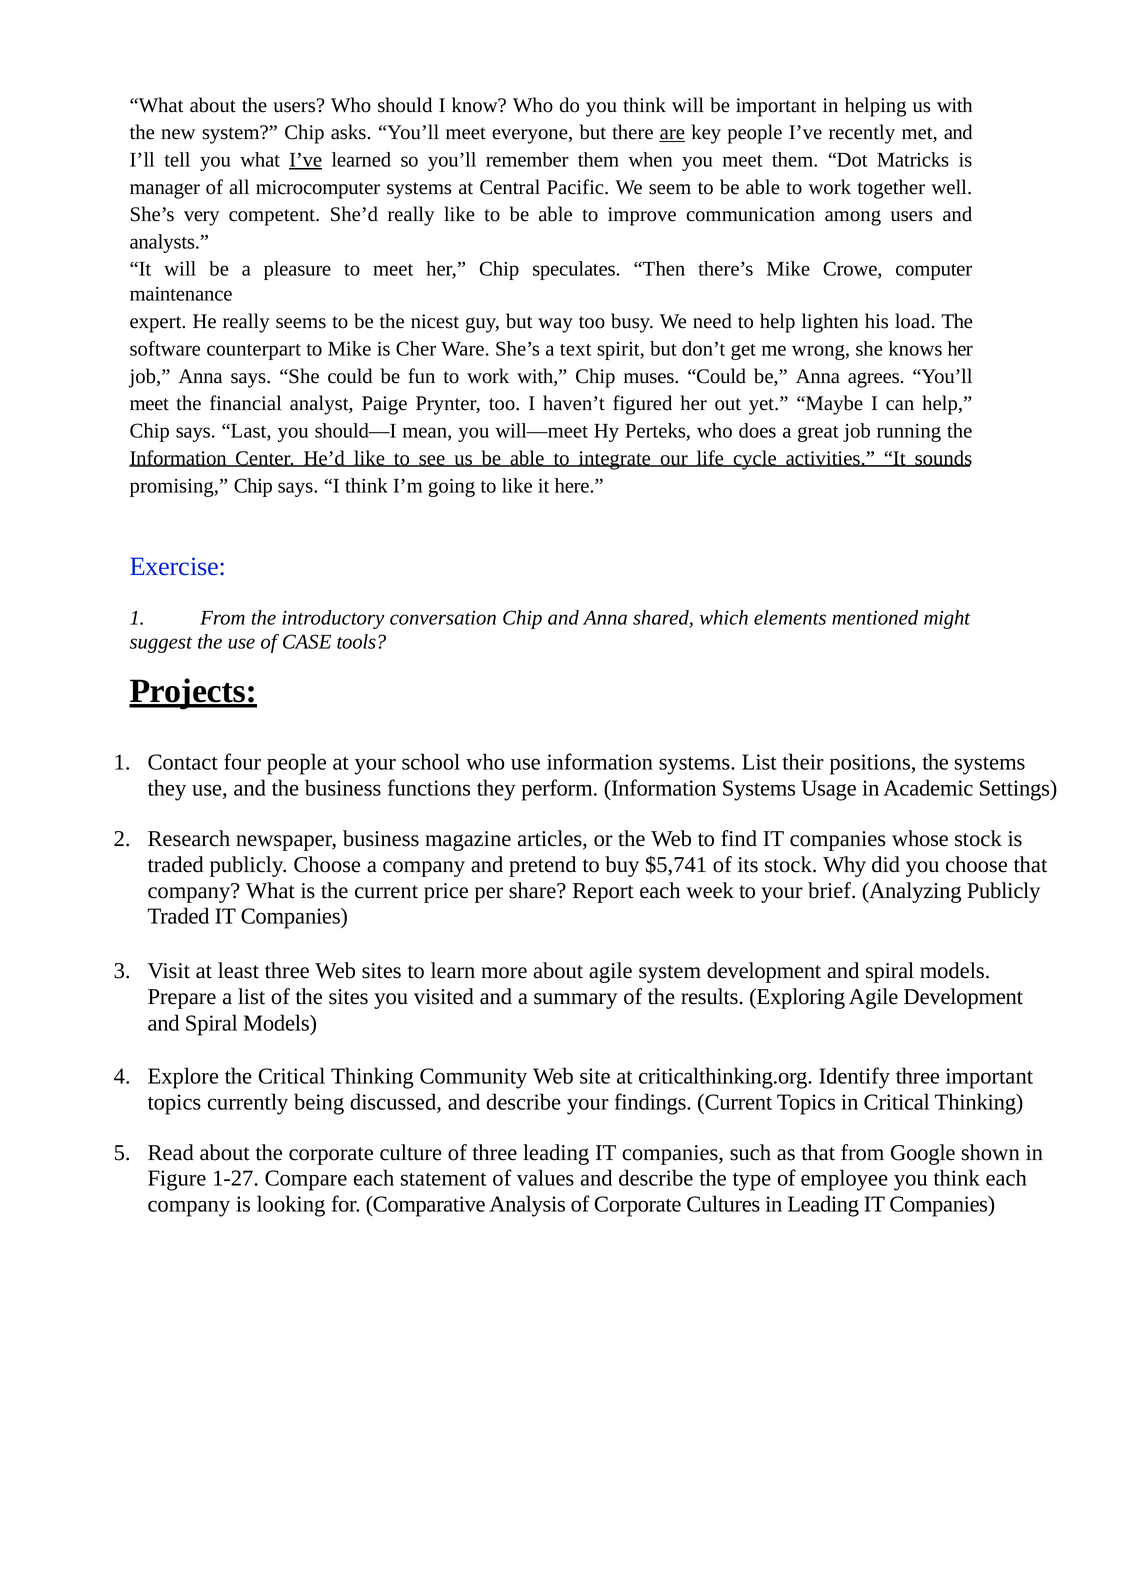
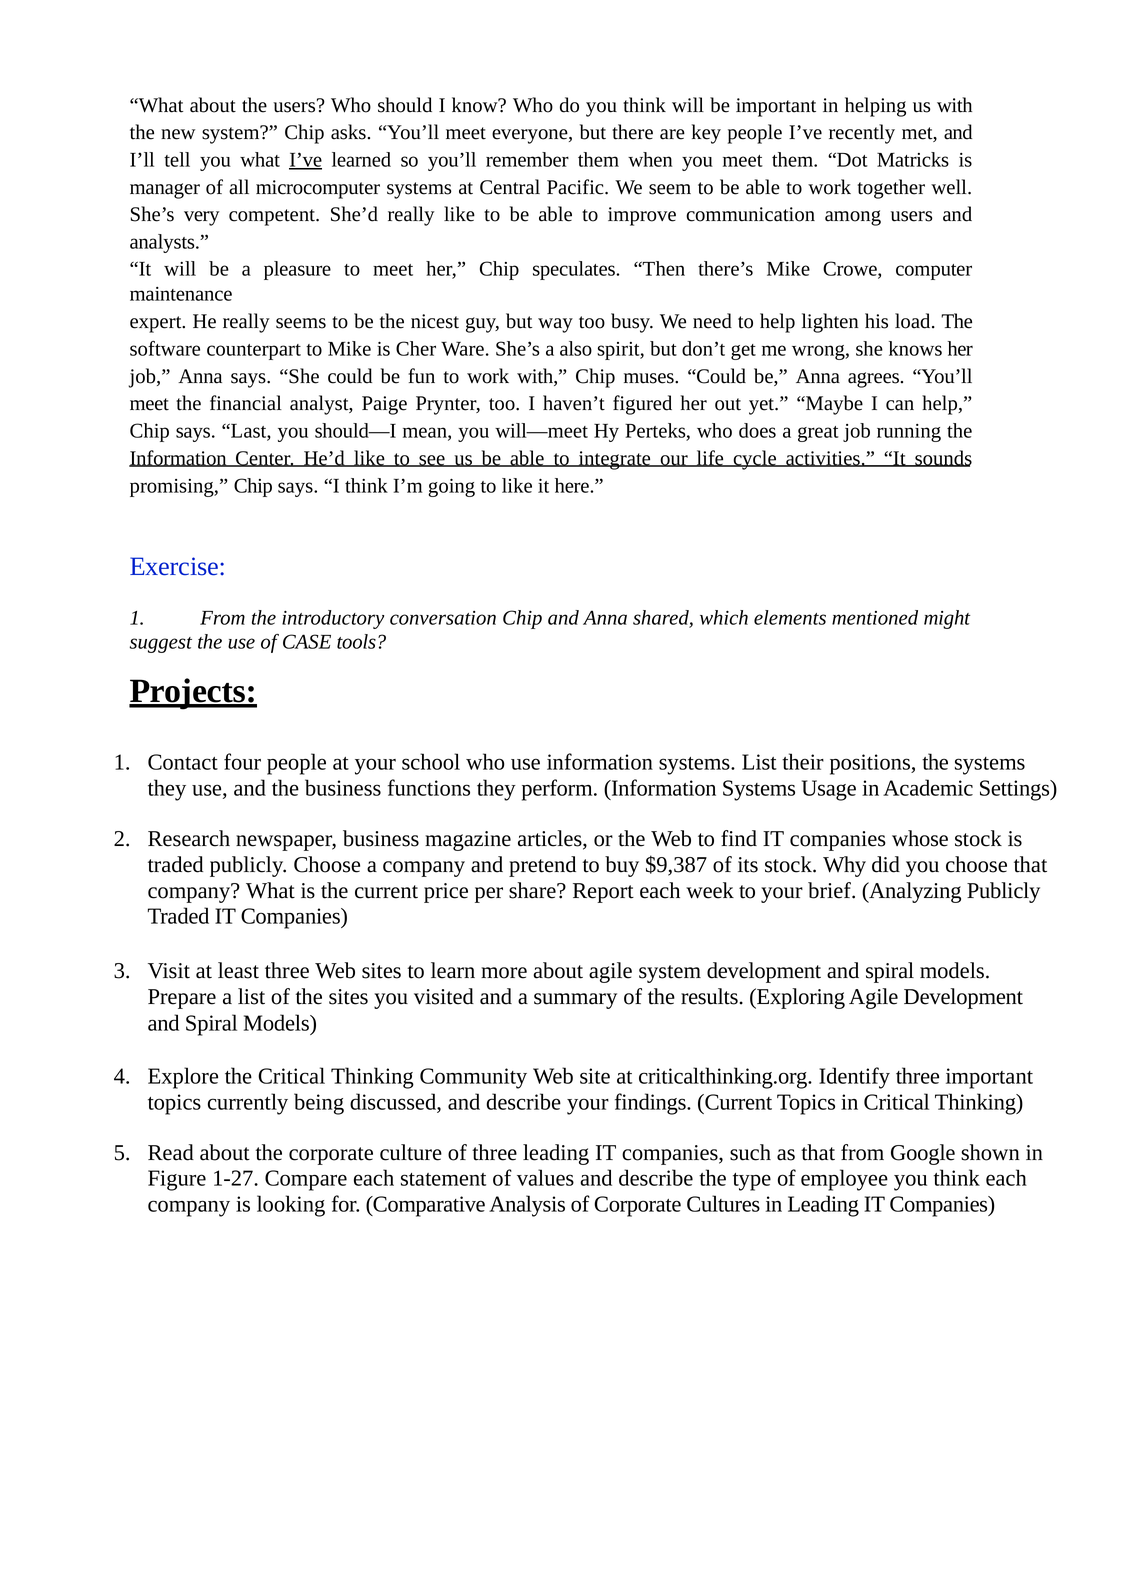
are underline: present -> none (672, 132)
text: text -> also (576, 349)
$5,741: $5,741 -> $9,387 (676, 864)
